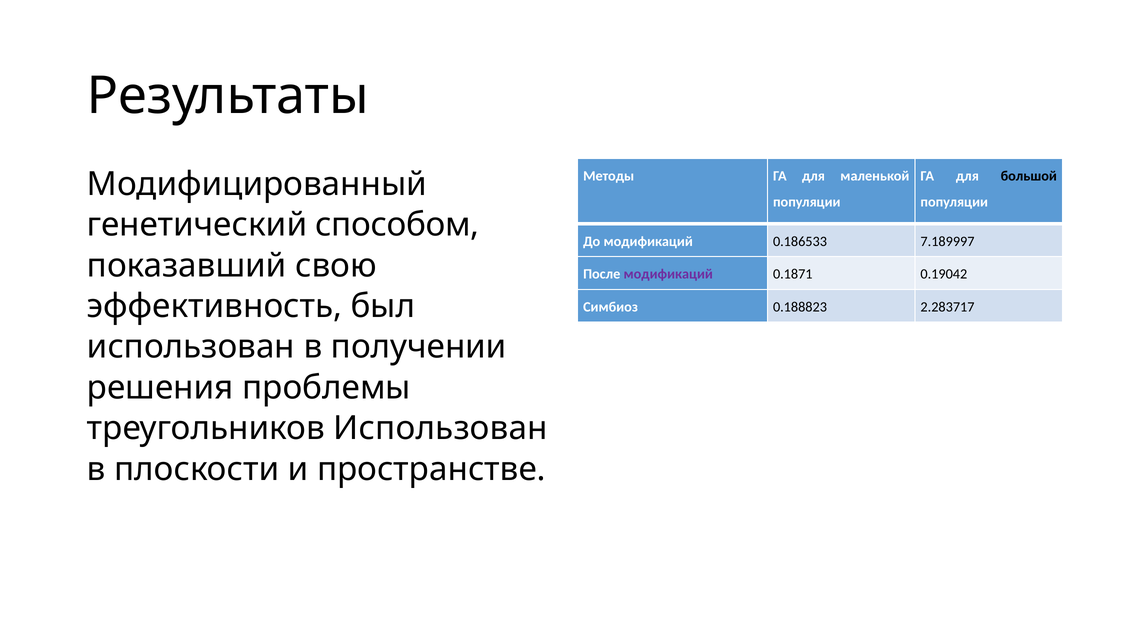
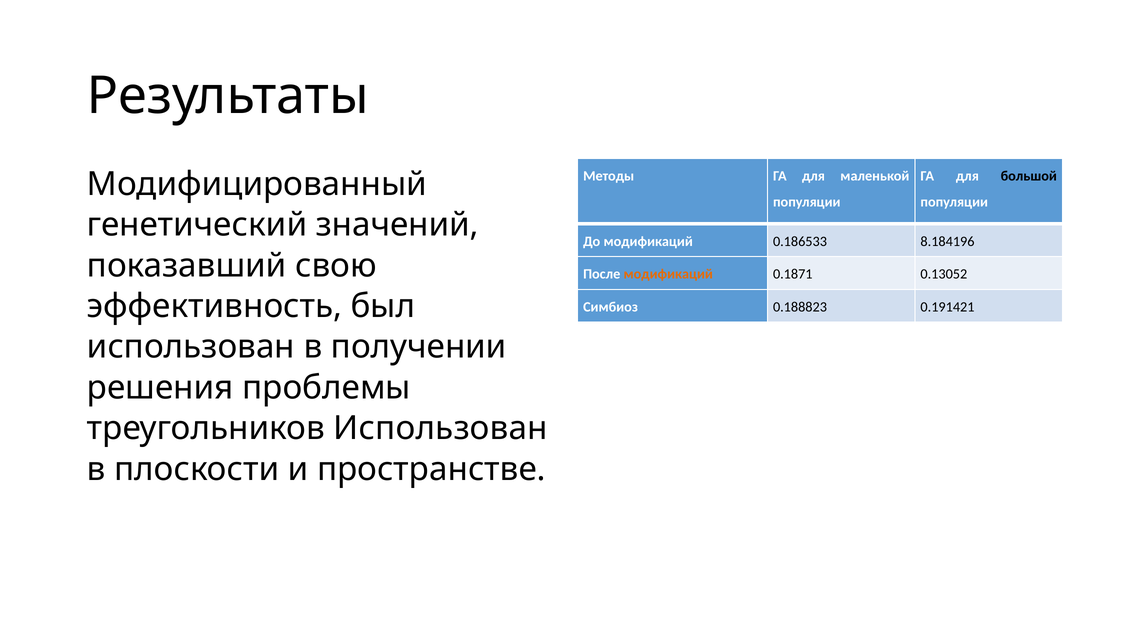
способом: способом -> значений (397, 225)
7.189997: 7.189997 -> 8.184196 (947, 241)
модификаций colour: purple -> orange (668, 274)
0.19042: 0.19042 -> 0.13052 (944, 274)
2.283717: 2.283717 -> 0.191421 (947, 307)
